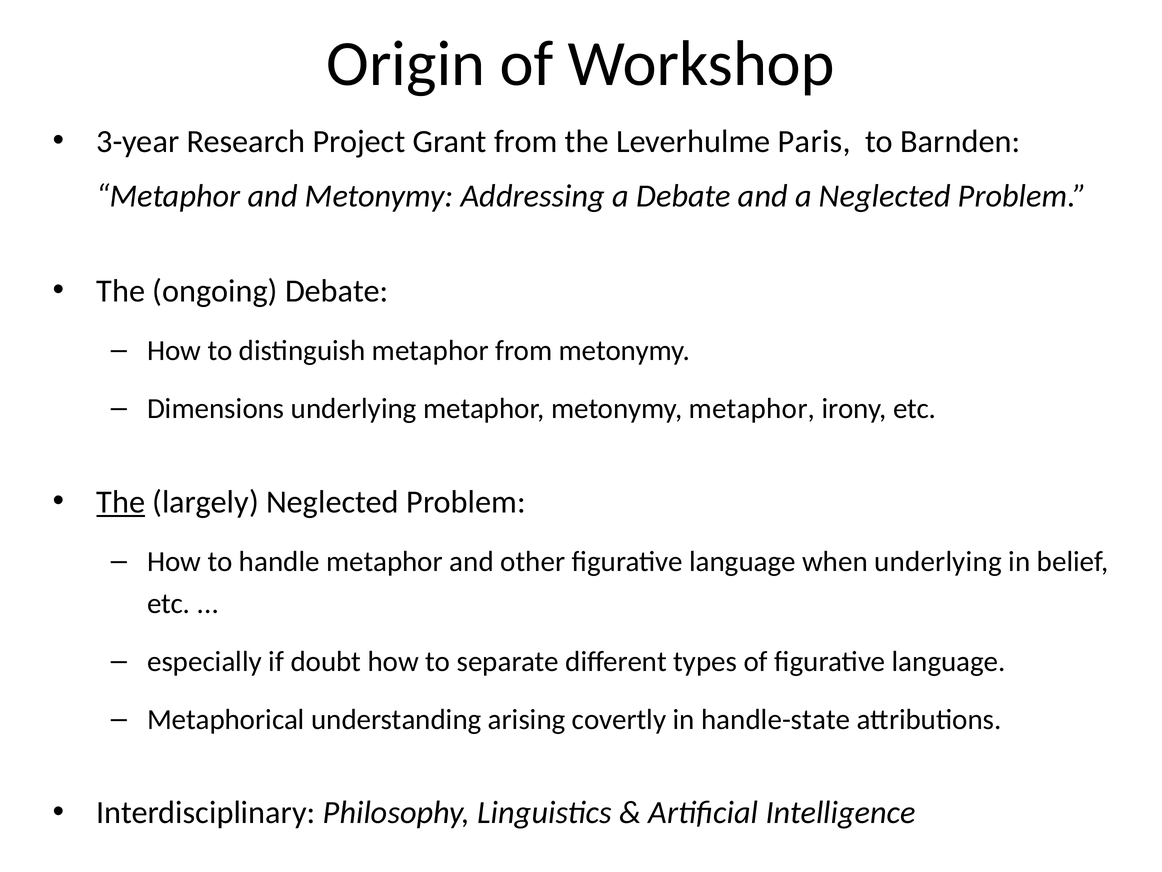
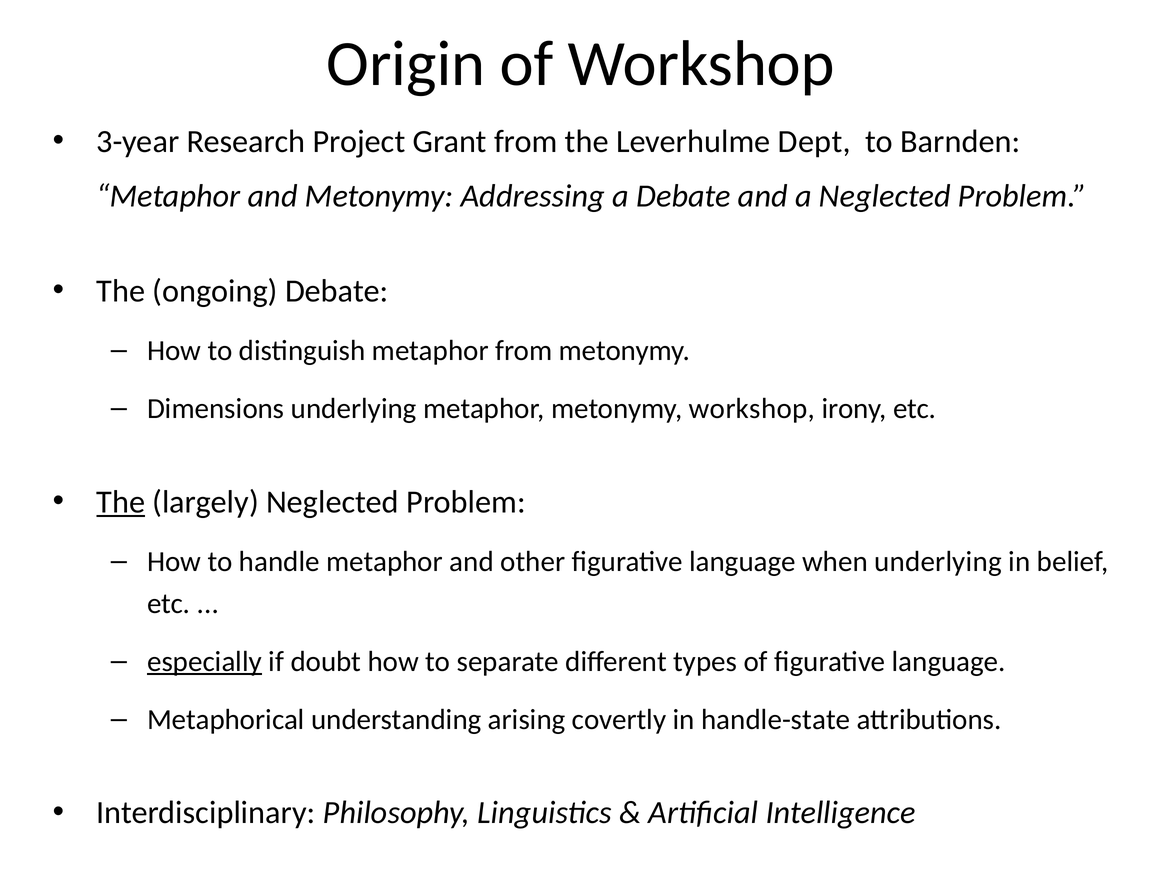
Paris: Paris -> Dept (814, 141)
metonymy metaphor: metaphor -> workshop (752, 409)
especially underline: none -> present (205, 661)
